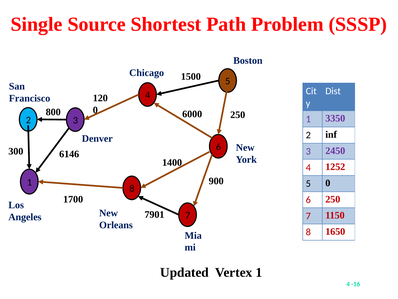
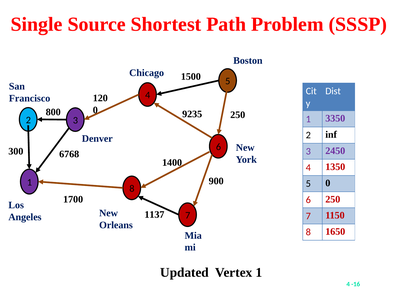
6000: 6000 -> 9235 (192, 114)
6146: 6146 -> 6768 (69, 154)
1252: 1252 -> 1350 (335, 167)
7901: 7901 -> 1137 (154, 214)
